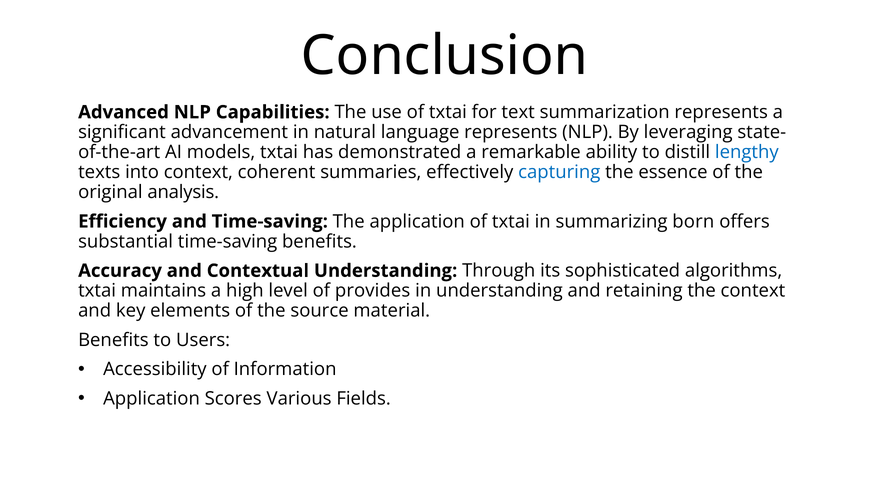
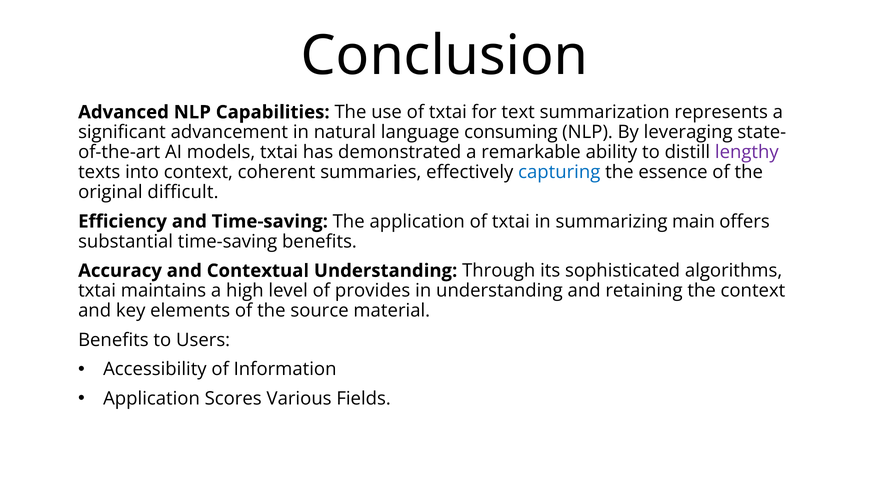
language represents: represents -> consuming (511, 132)
lengthy colour: blue -> purple (747, 152)
analysis: analysis -> difficult (183, 192)
born: born -> main (693, 221)
